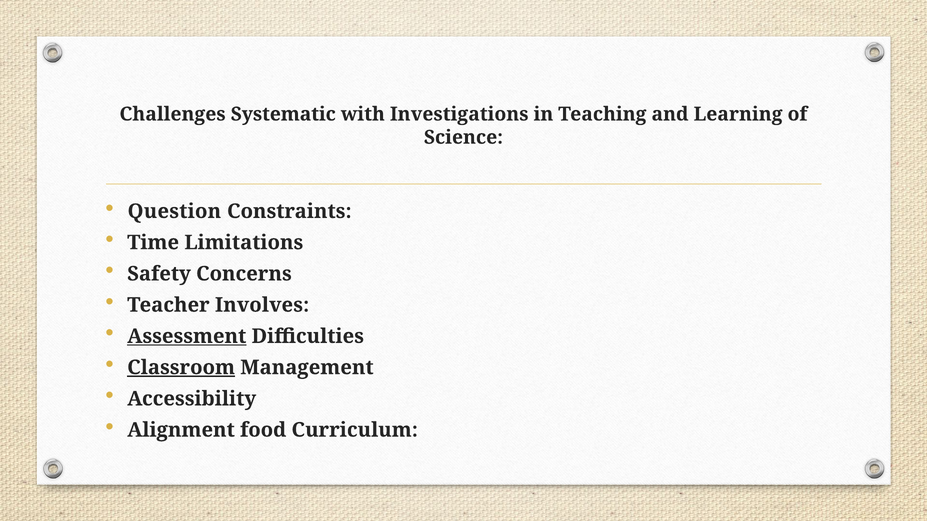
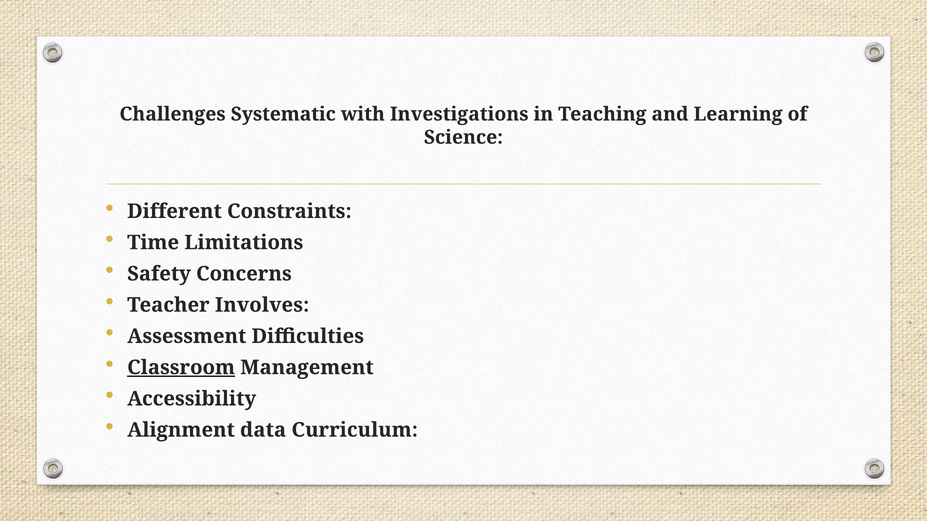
Question: Question -> Different (174, 211)
Assessment underline: present -> none (187, 337)
food: food -> data (263, 430)
